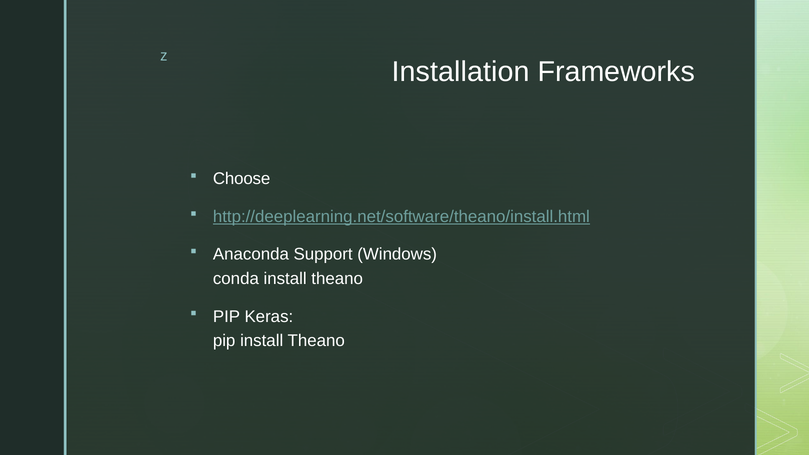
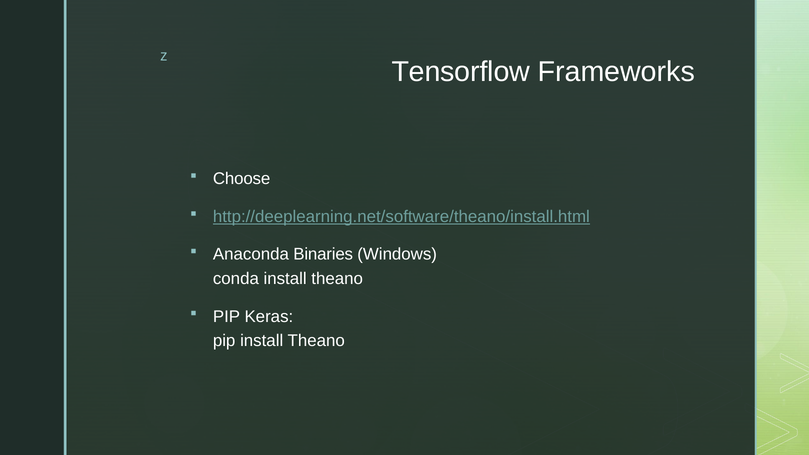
Installation: Installation -> Tensorflow (461, 72)
Support: Support -> Binaries (323, 254)
